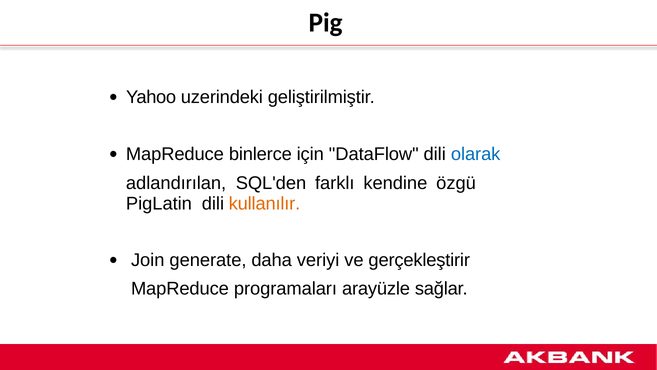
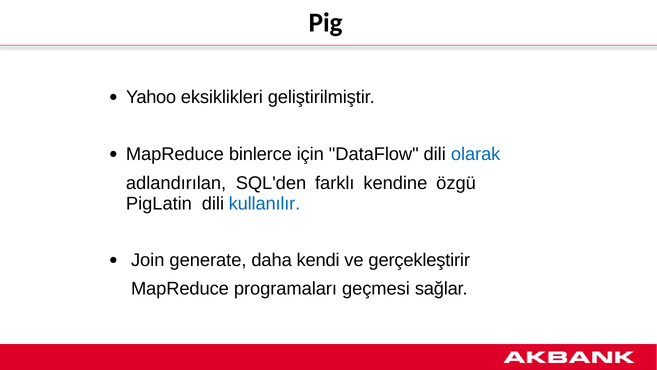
uzerindeki: uzerindeki -> eksiklikleri (222, 97)
kullanılır colour: orange -> blue (264, 203)
veriyi: veriyi -> kendi (318, 260)
arayüzle: arayüzle -> geçmesi (376, 288)
